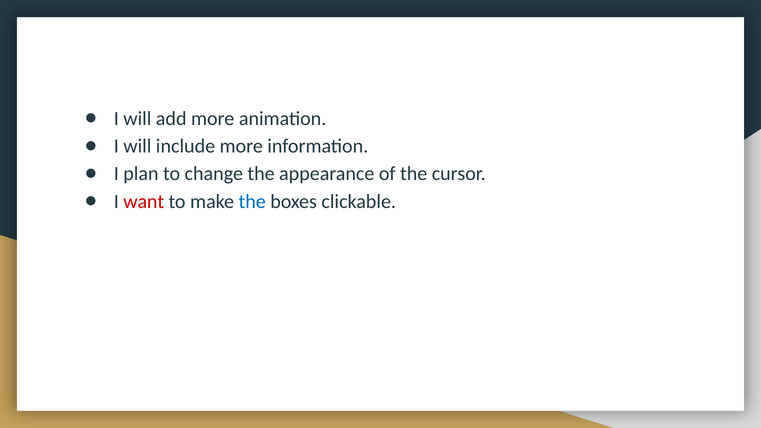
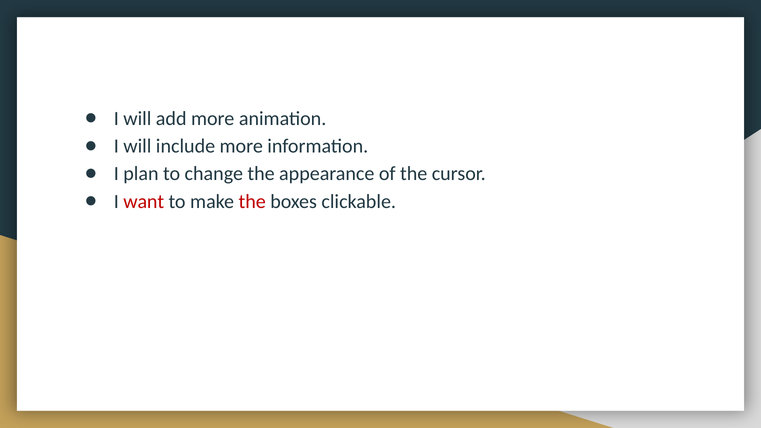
the colour: blue -> red (252, 202)
